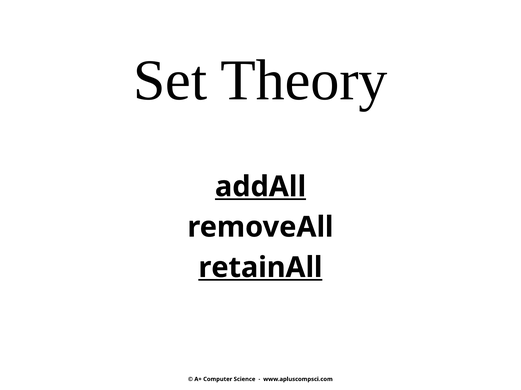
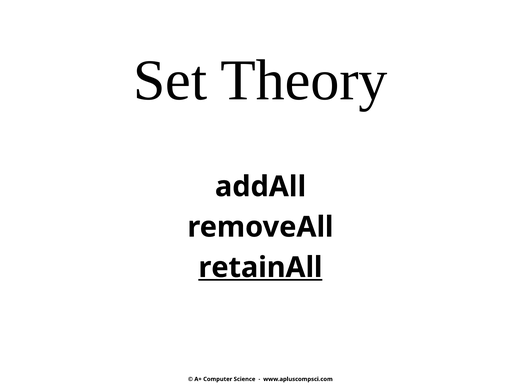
addAll underline: present -> none (260, 187)
